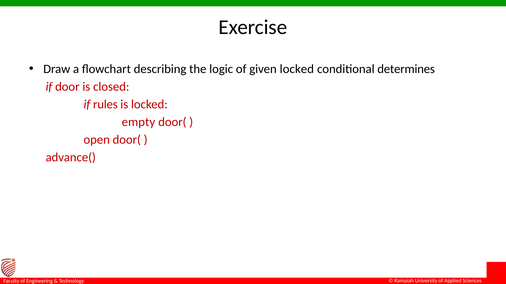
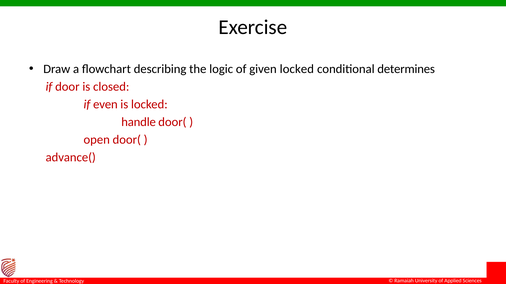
rules: rules -> even (105, 105)
empty: empty -> handle (139, 122)
